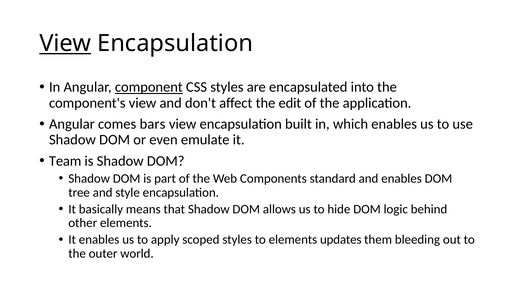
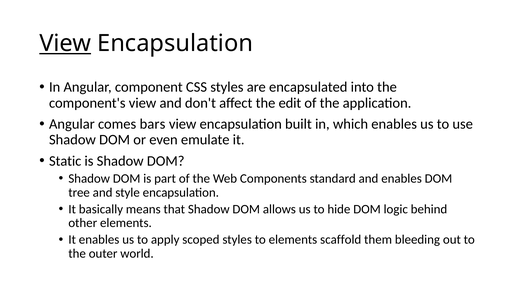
component underline: present -> none (149, 87)
Team: Team -> Static (65, 160)
updates: updates -> scaffold (341, 239)
